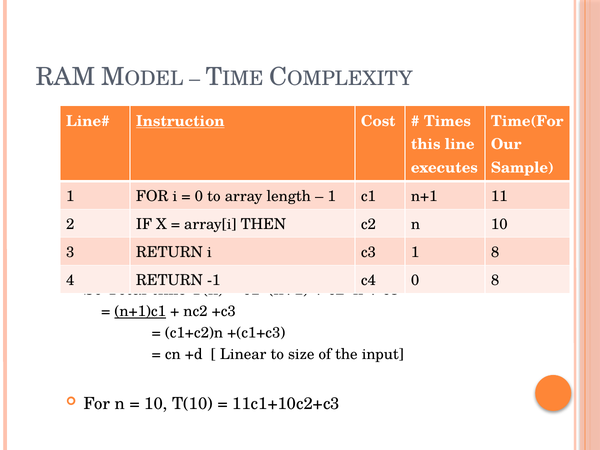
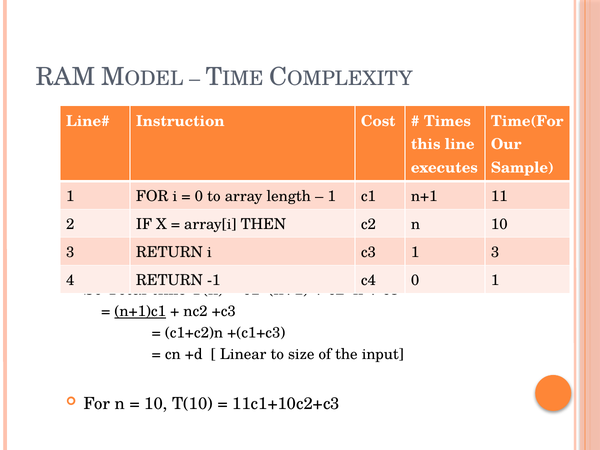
Instruction underline: present -> none (180, 121)
1 8: 8 -> 3 (495, 252)
0 8: 8 -> 1 (495, 280)
